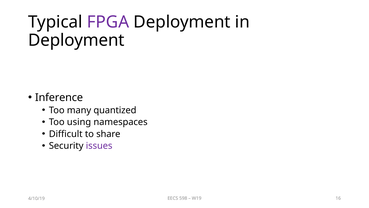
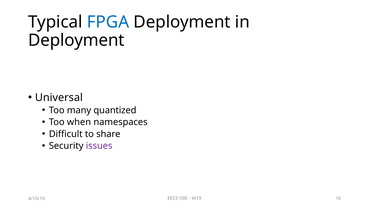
FPGA colour: purple -> blue (108, 22)
Inference: Inference -> Universal (59, 97)
using: using -> when (79, 122)
